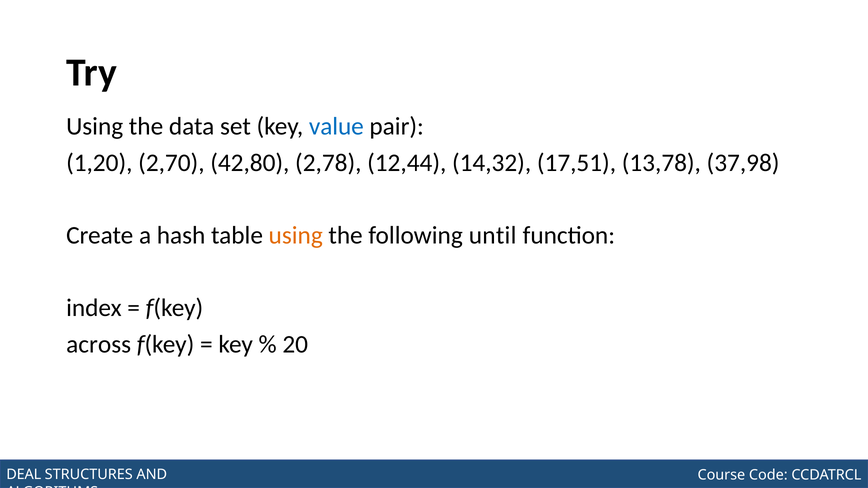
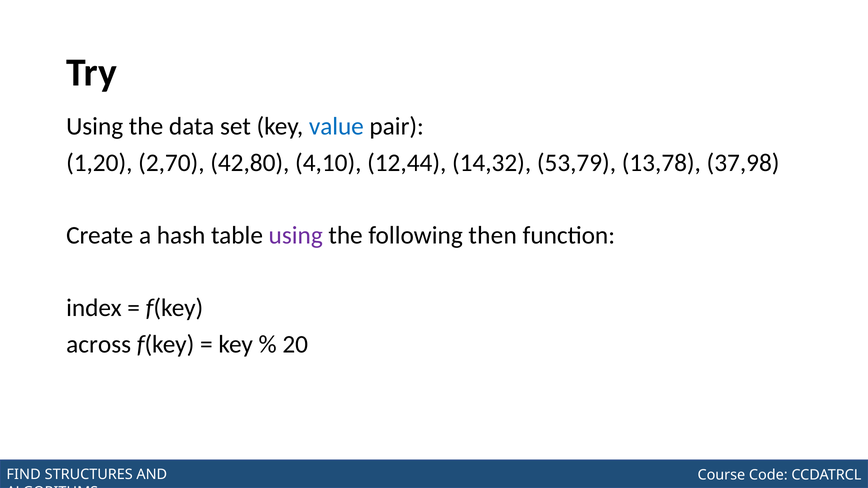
2,78: 2,78 -> 4,10 (328, 163)
17,51: 17,51 -> 53,79 (577, 163)
using colour: orange -> purple (296, 235)
until: until -> then (493, 235)
DEAL: DEAL -> FIND (24, 475)
